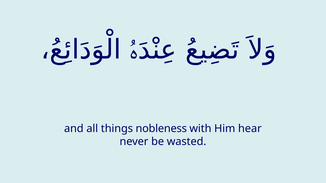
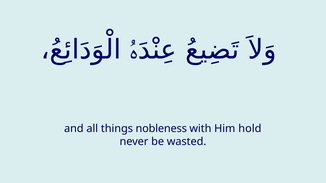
hear: hear -> hold (250, 129)
